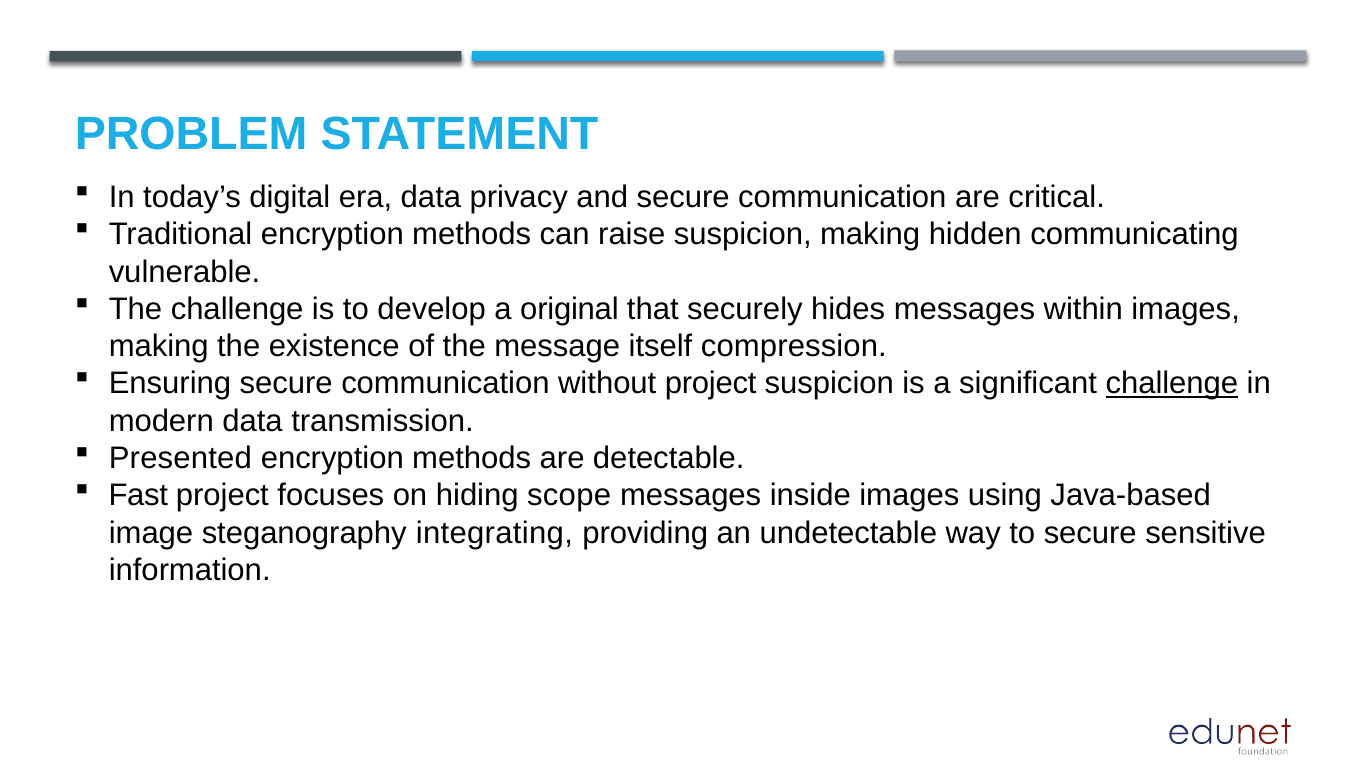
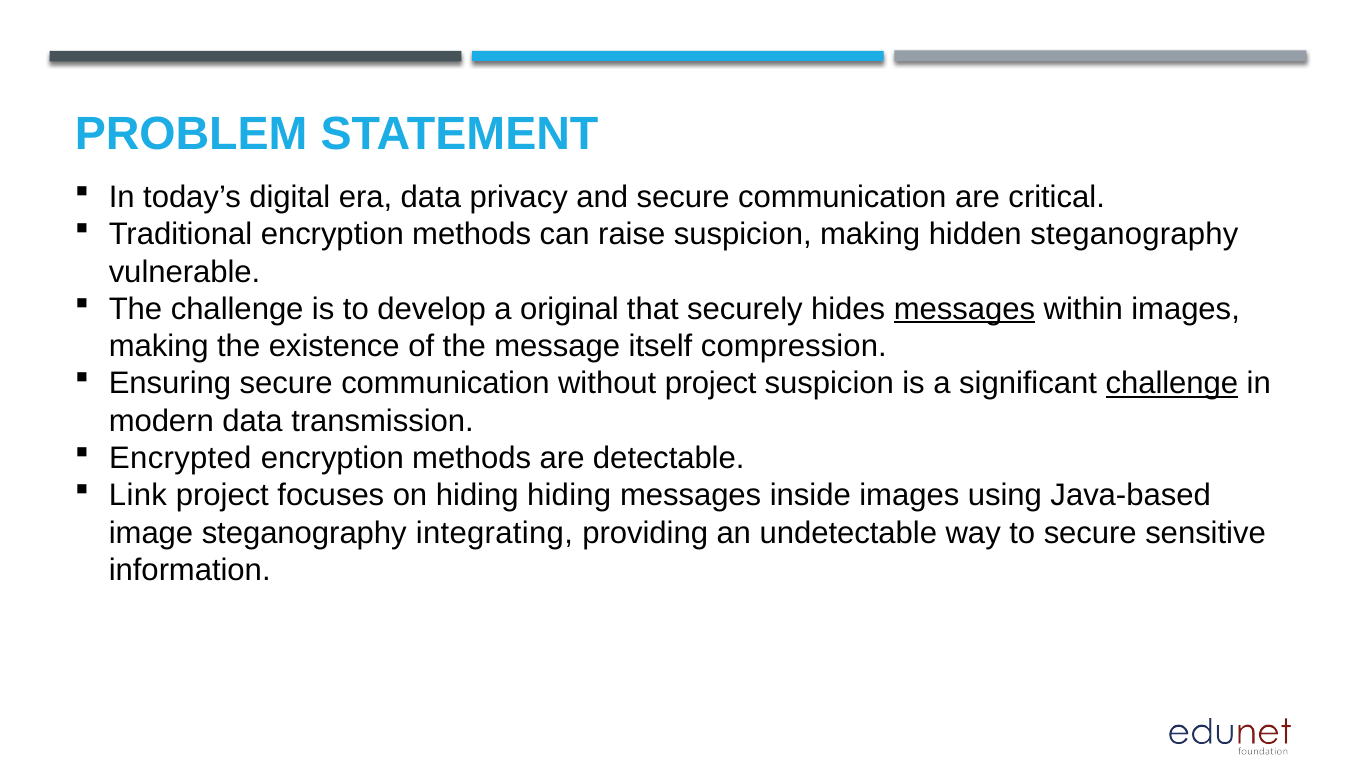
hidden communicating: communicating -> steganography (1134, 234)
messages underline: none -> present (964, 309)
Presented: Presented -> Encrypted (180, 458)
Fast: Fast -> Link (138, 495)
hiding scope: scope -> hiding (569, 495)
